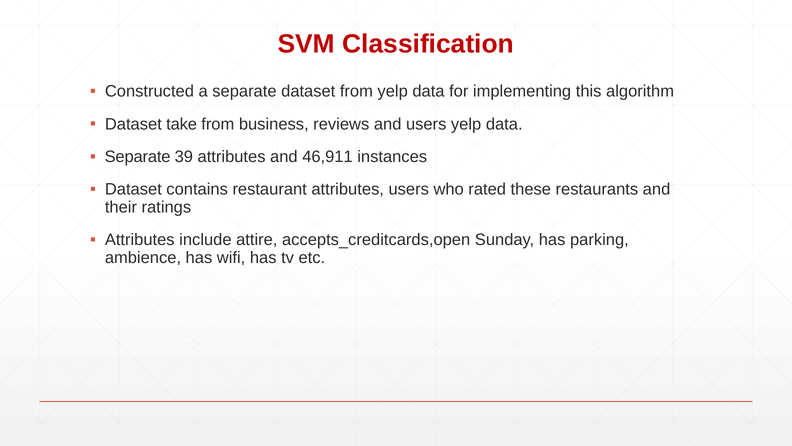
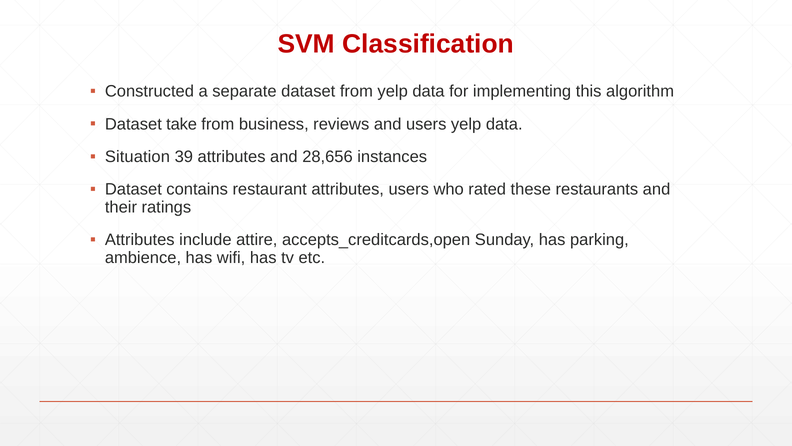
Separate: Separate -> Situation (137, 157)
46,911: 46,911 -> 28,656 (327, 157)
